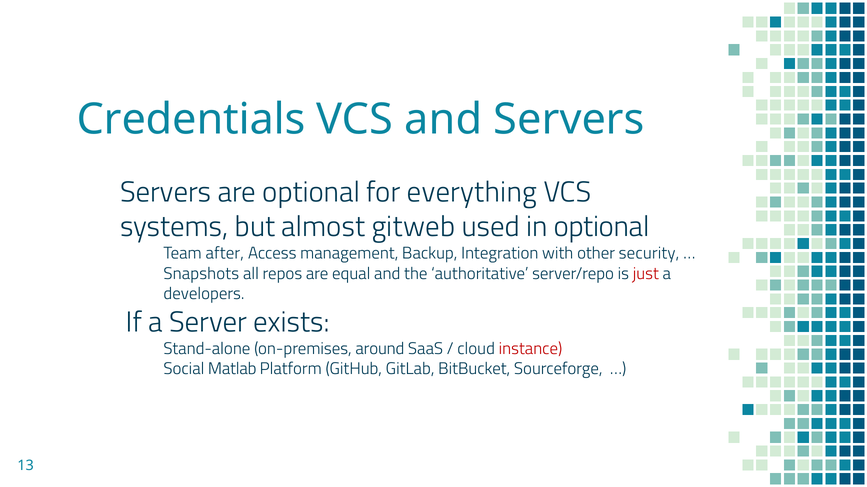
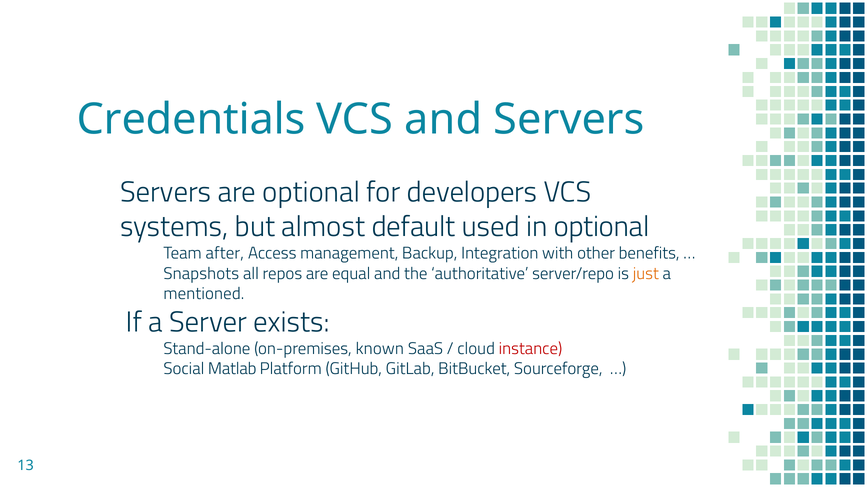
everything: everything -> developers (472, 192)
gitweb: gitweb -> default (414, 227)
security: security -> benefits (649, 254)
just colour: red -> orange (646, 274)
developers: developers -> mentioned (204, 294)
around: around -> known (380, 349)
